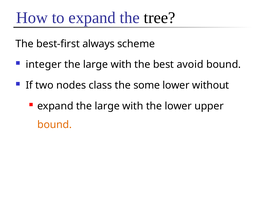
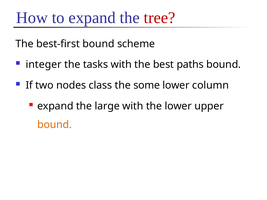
tree colour: black -> red (160, 18)
best-first always: always -> bound (98, 44)
large: large -> tasks (96, 65)
avoid: avoid -> paths (190, 65)
without: without -> column (211, 85)
